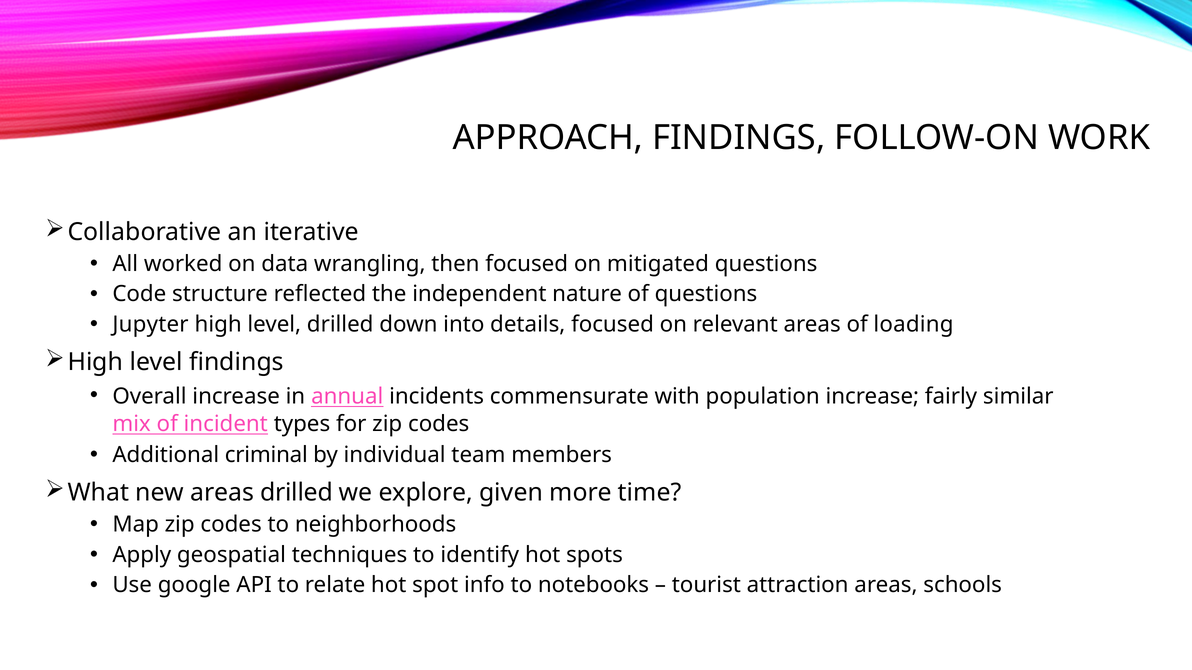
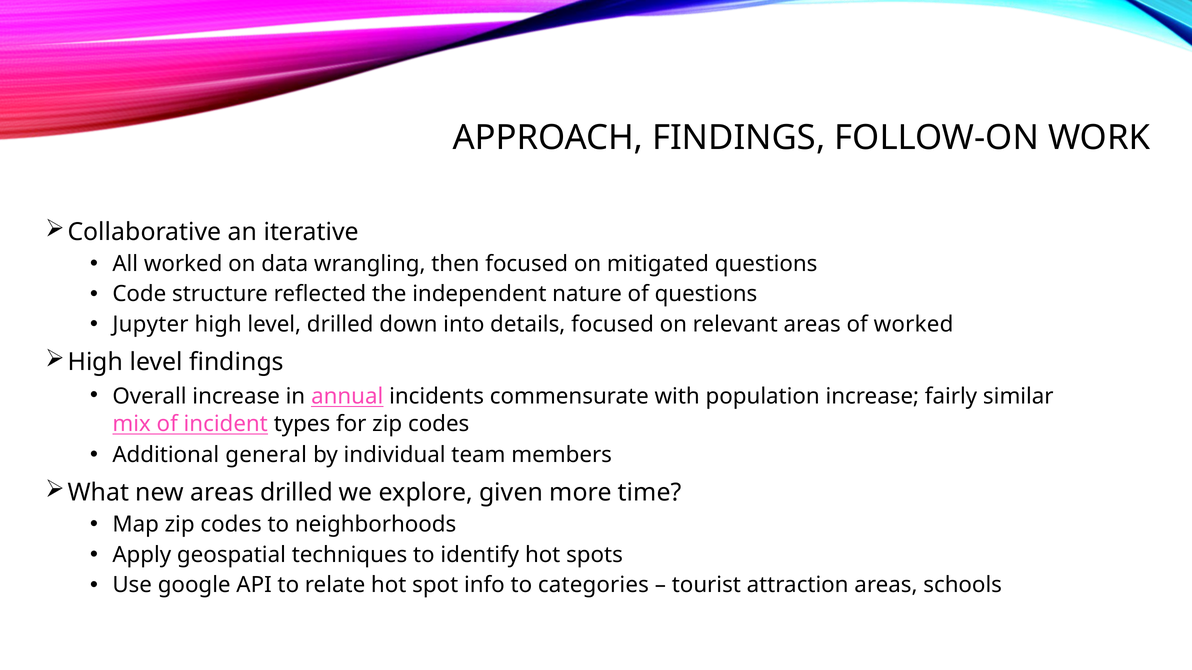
of loading: loading -> worked (914, 325)
criminal: criminal -> general (266, 455)
notebooks: notebooks -> categories (593, 585)
